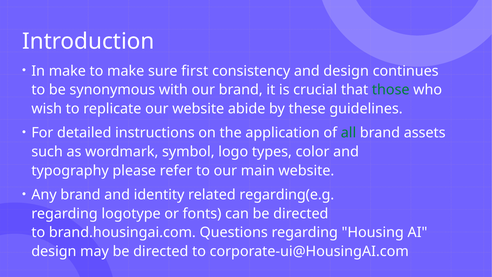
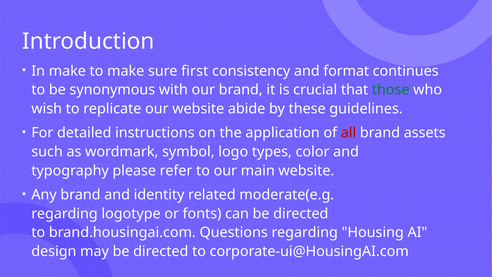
and design: design -> format (346, 71)
all colour: green -> red (348, 133)
regarding(e.g: regarding(e.g -> moderate(e.g (287, 195)
